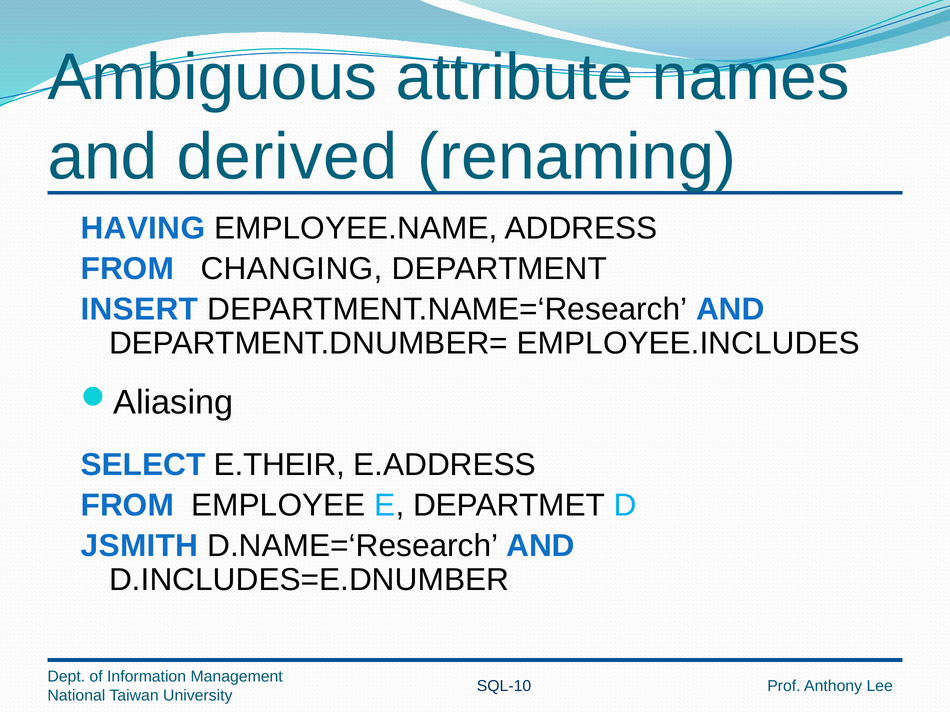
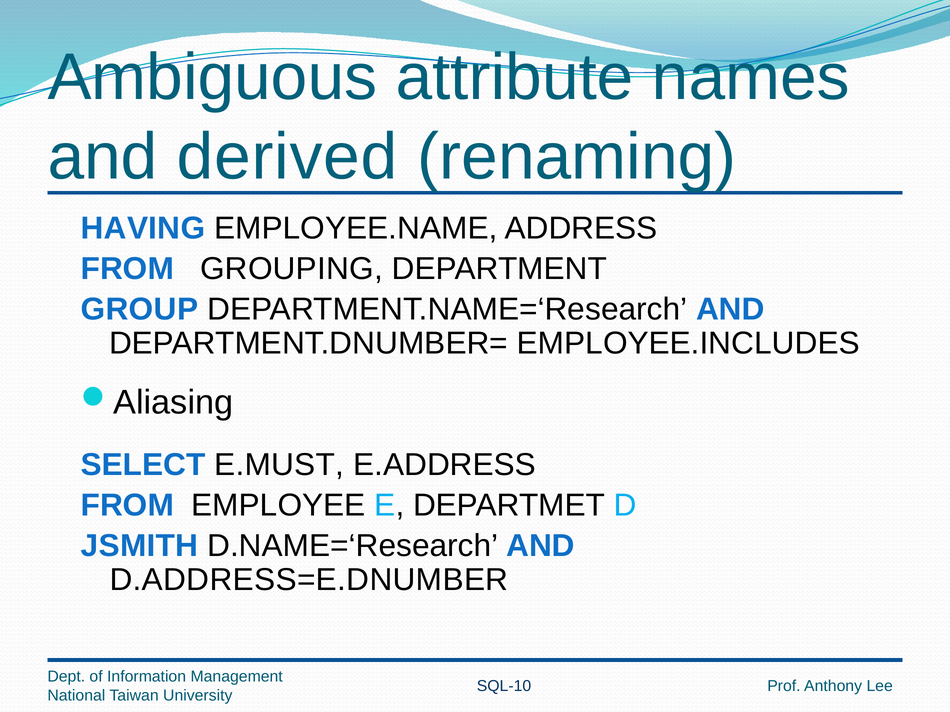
CHANGING: CHANGING -> GROUPING (292, 269)
INSERT: INSERT -> GROUP (139, 309)
E.THEIR: E.THEIR -> E.MUST (279, 465)
D.INCLUDES=E.DNUMBER: D.INCLUDES=E.DNUMBER -> D.ADDRESS=E.DNUMBER (309, 580)
